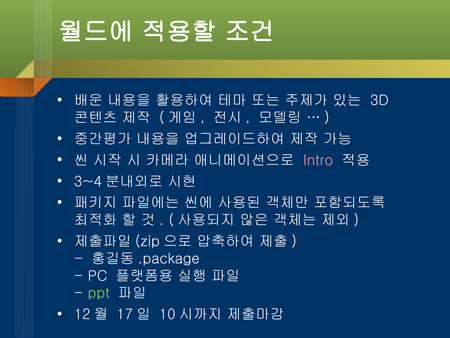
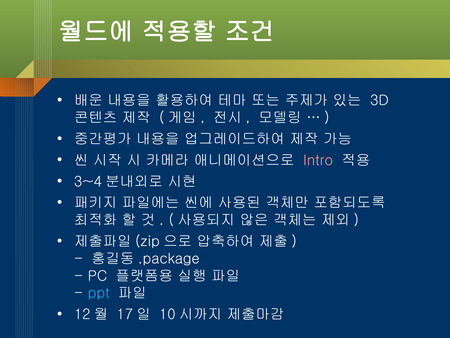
ppt colour: light green -> light blue (99, 293)
